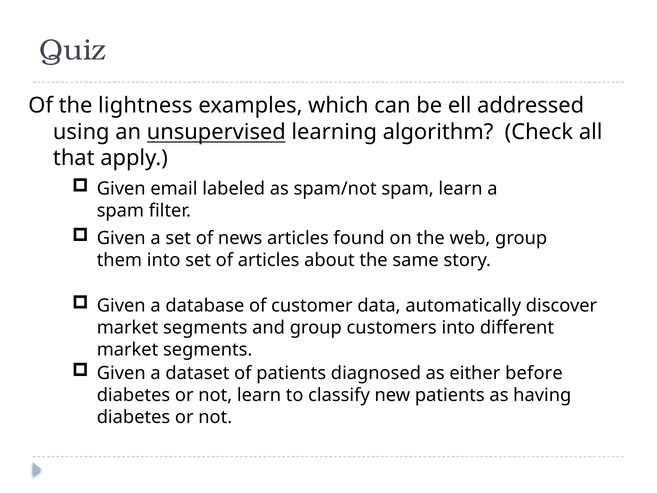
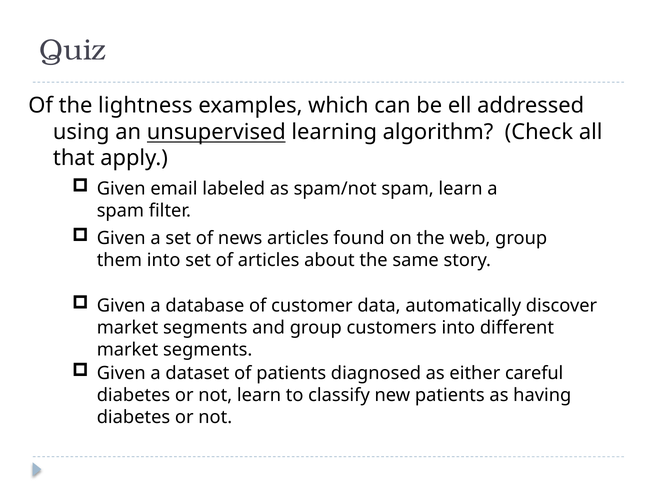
before: before -> careful (534, 373)
